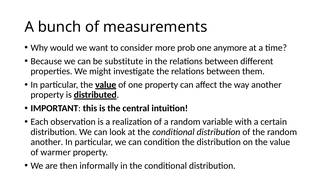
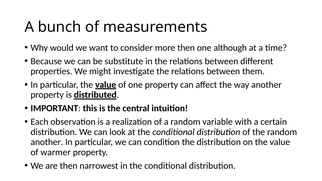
more prob: prob -> then (186, 48)
anymore: anymore -> although (230, 48)
informally: informally -> narrowest (99, 166)
